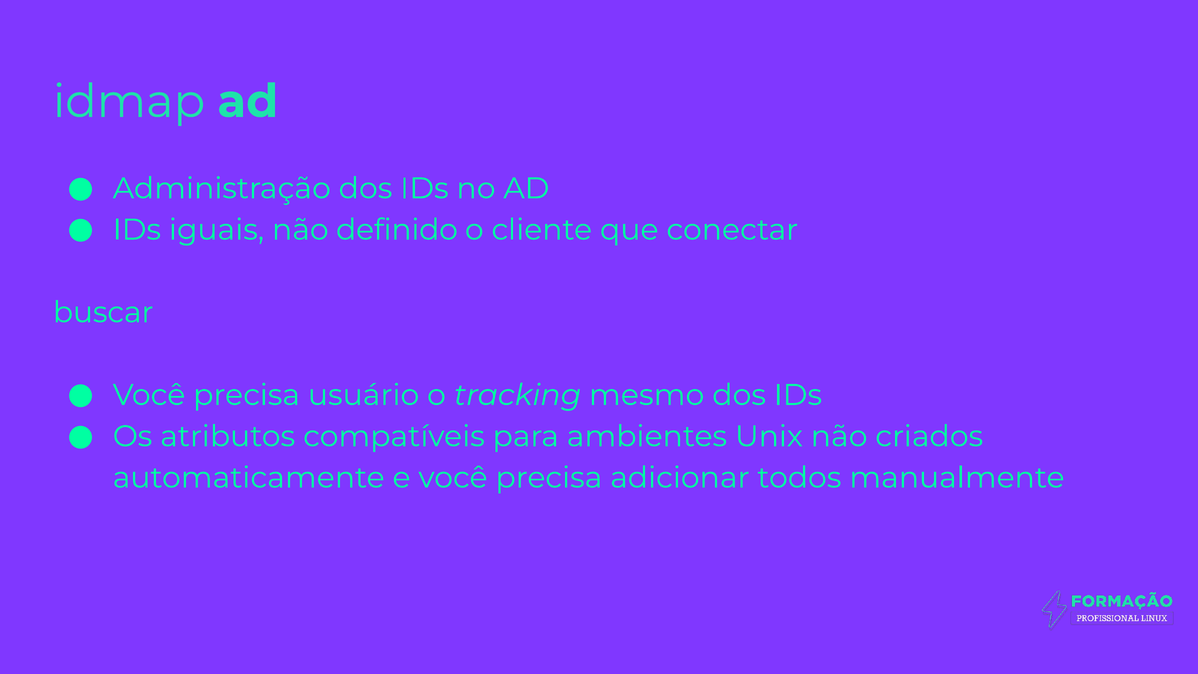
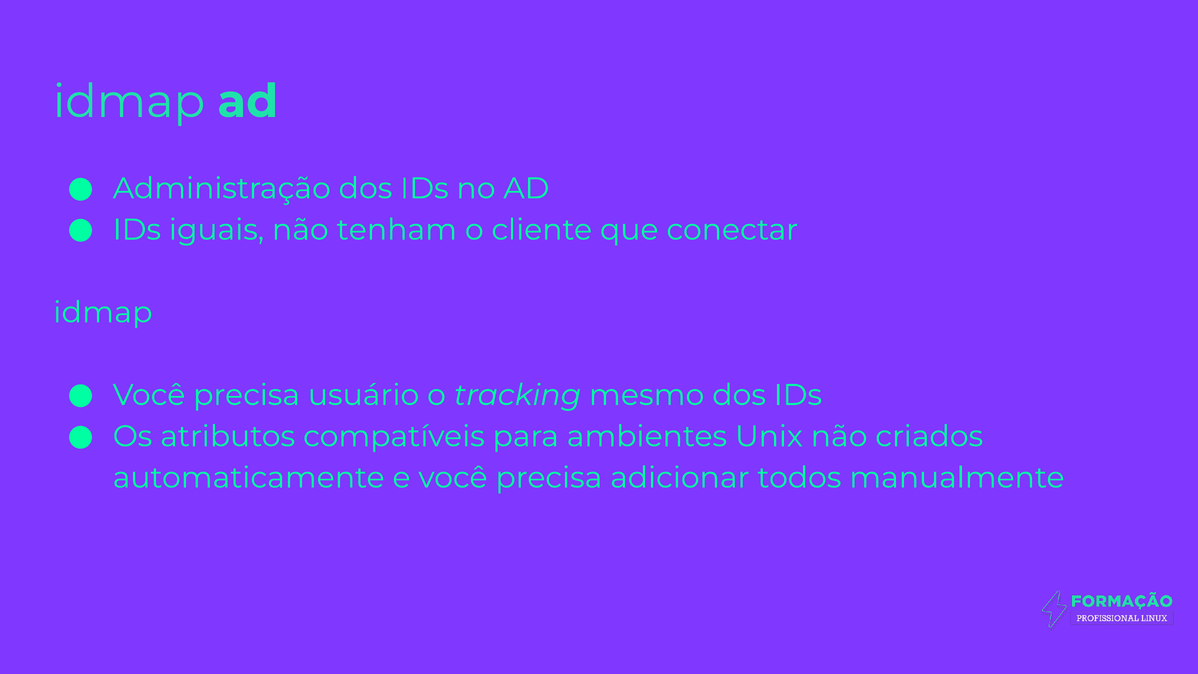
definido: definido -> tenham (397, 230)
buscar: buscar -> idmap (103, 312)
